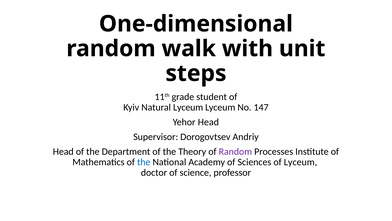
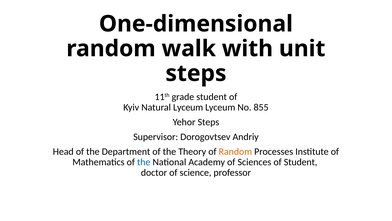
147: 147 -> 855 (261, 107)
Yehor Head: Head -> Steps (208, 122)
Random colour: purple -> orange (235, 151)
of Lyceum: Lyceum -> Student (301, 162)
